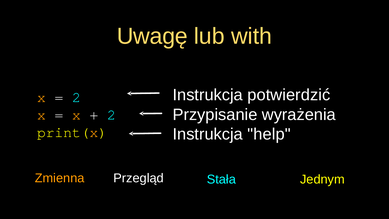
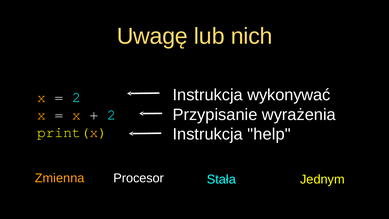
with: with -> nich (252, 36)
potwierdzić: potwierdzić -> wykonywać (289, 95)
Przegląd: Przegląd -> Procesor (139, 178)
